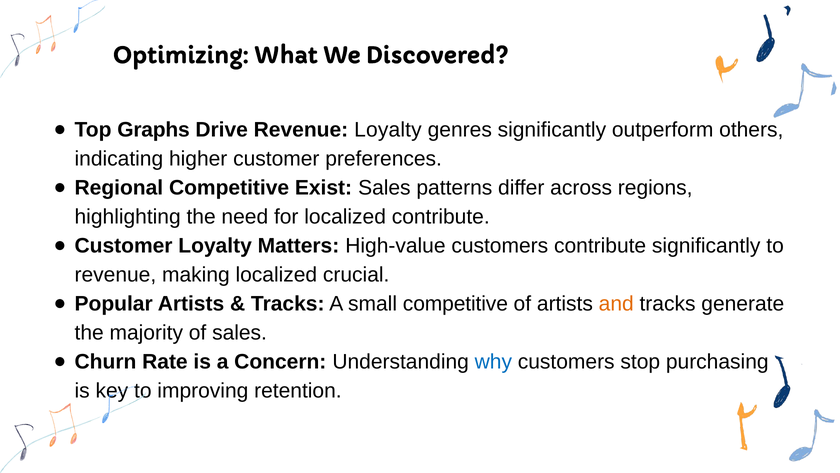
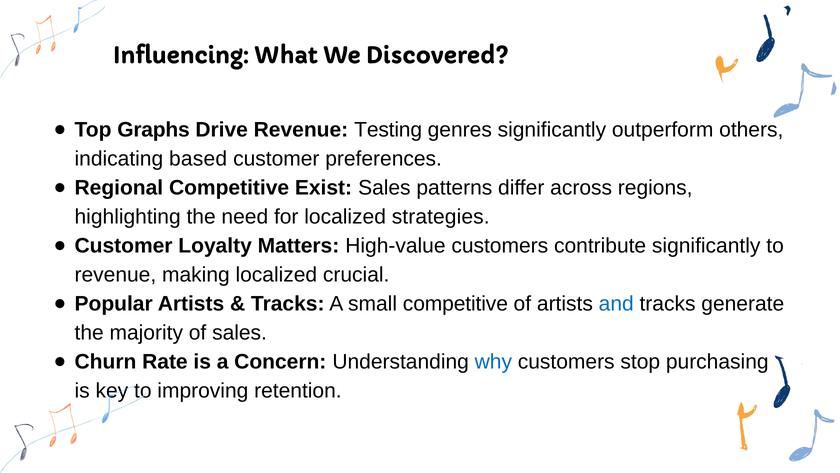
Optimizing: Optimizing -> Influencing (181, 56)
Revenue Loyalty: Loyalty -> Testing (388, 130)
higher: higher -> based (198, 159)
localized contribute: contribute -> strategies (441, 217)
and colour: orange -> blue (616, 304)
